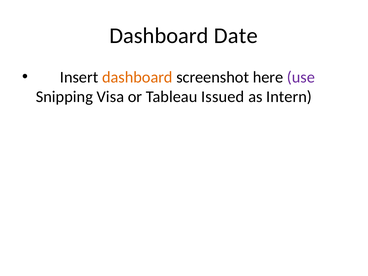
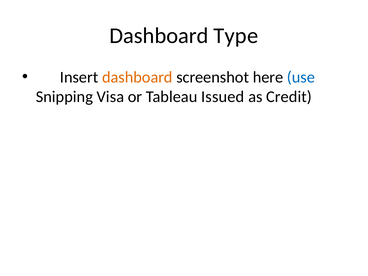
Date: Date -> Type (236, 36)
use colour: purple -> blue (301, 77)
Intern: Intern -> Credit (289, 97)
